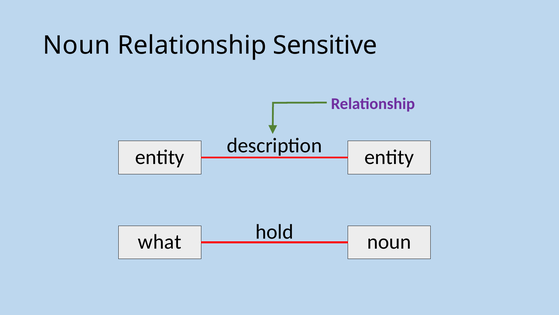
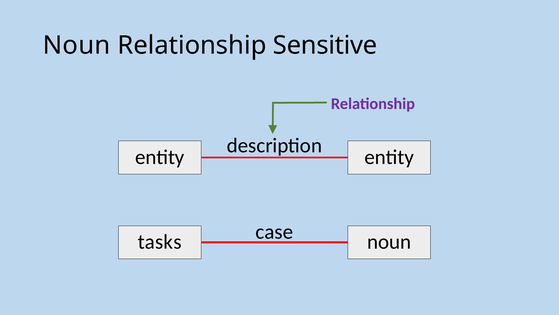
hold: hold -> case (274, 232)
what: what -> tasks (160, 242)
